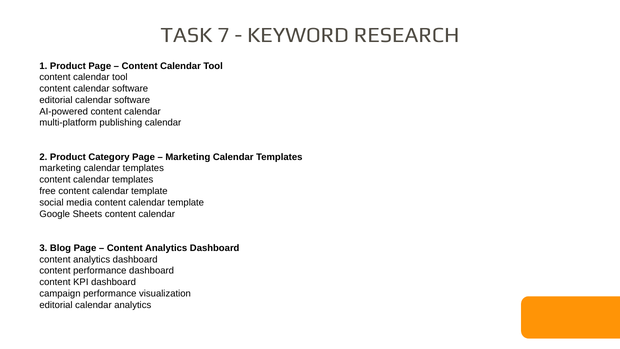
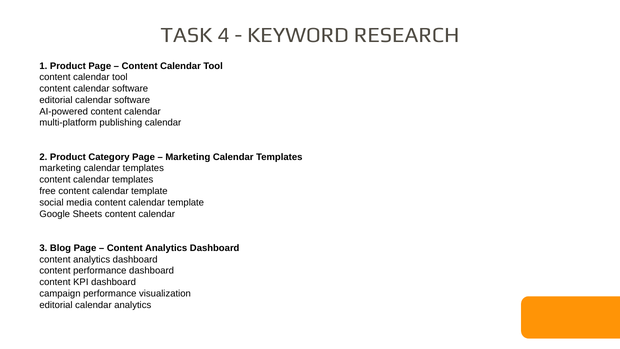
7: 7 -> 4 (223, 35)
